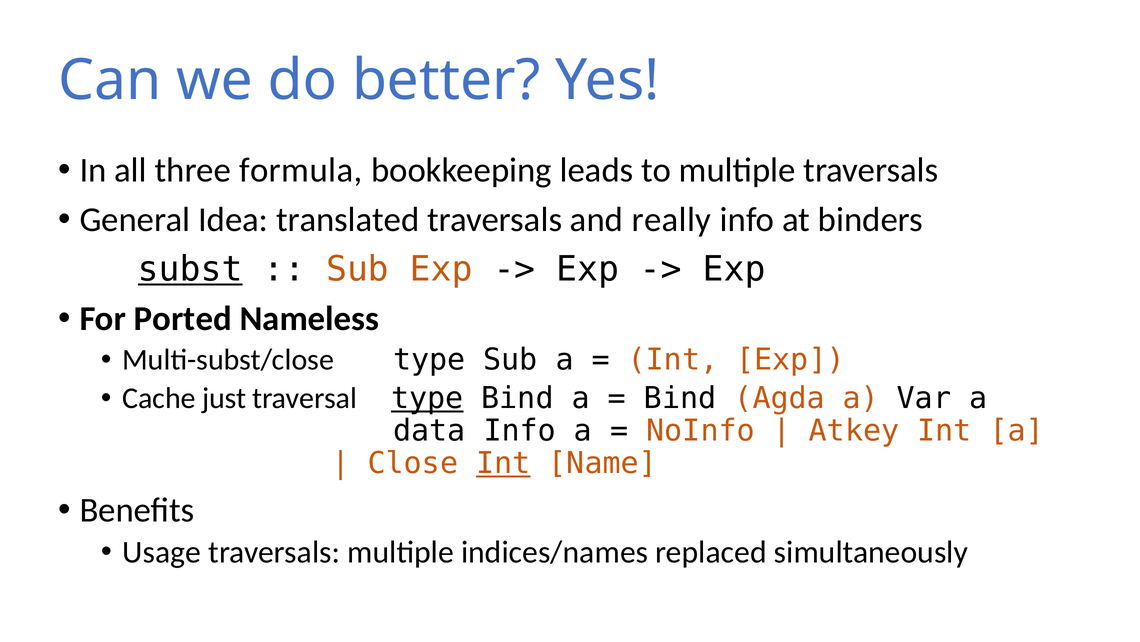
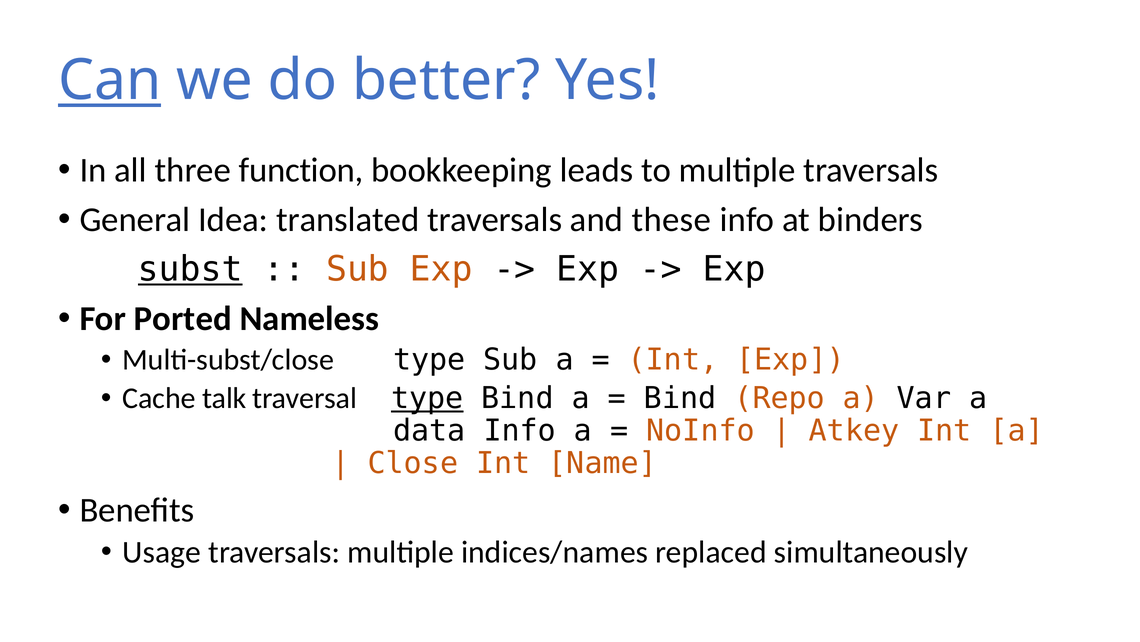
Can underline: none -> present (110, 80)
formula: formula -> function (301, 170)
really: really -> these (671, 220)
just: just -> talk (224, 398)
Agda: Agda -> Repo (780, 398)
Int underline: present -> none (503, 463)
